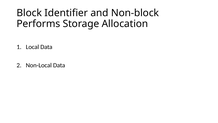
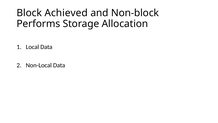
Identifier: Identifier -> Achieved (66, 13)
